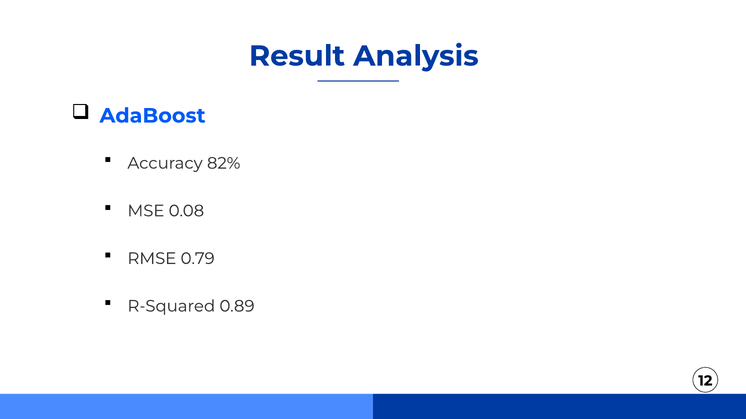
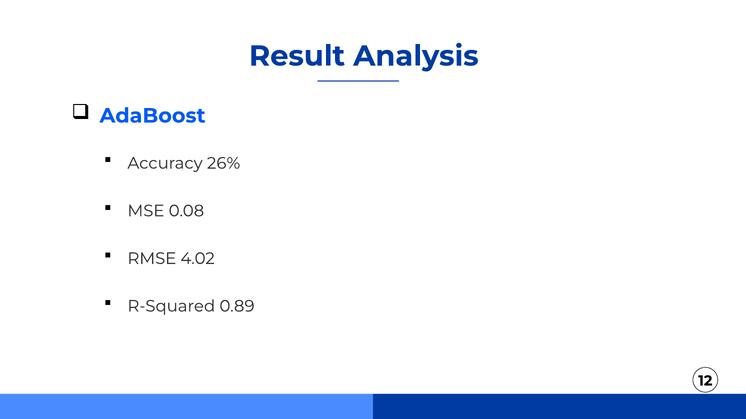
82%: 82% -> 26% (224, 163)
0.79: 0.79 -> 4.02 (198, 259)
